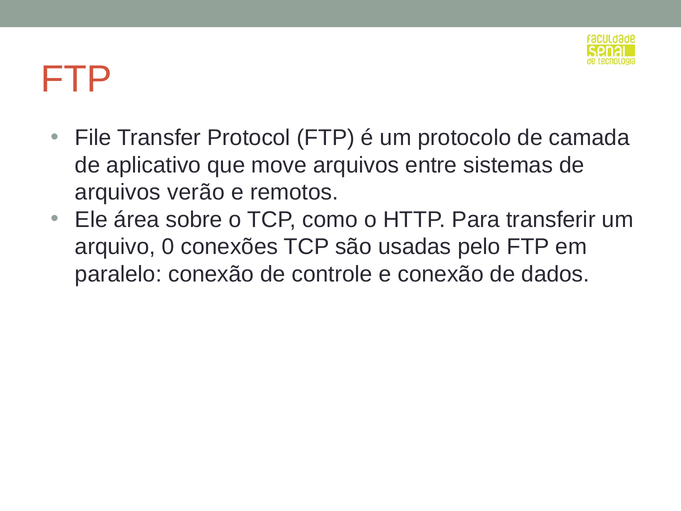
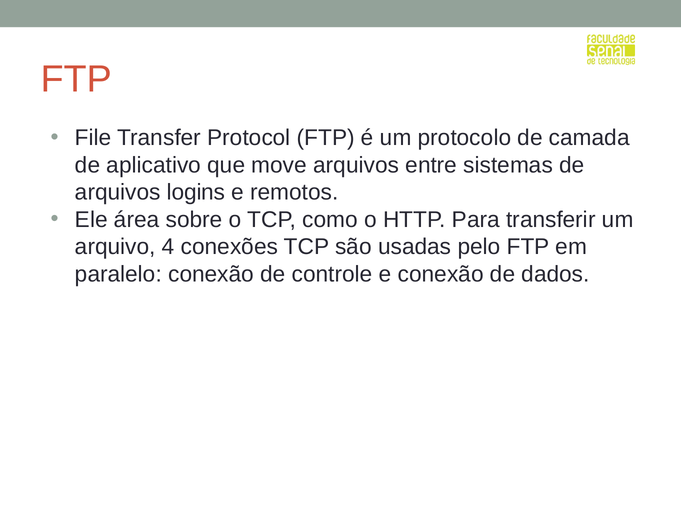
verão: verão -> logins (196, 192)
0: 0 -> 4 (168, 247)
